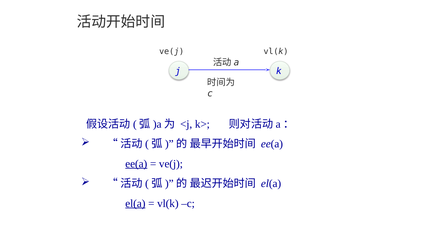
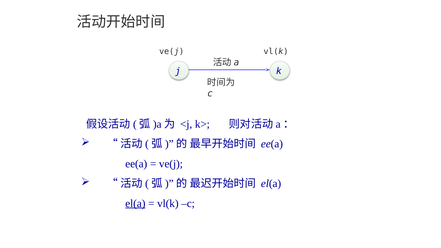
ee(a underline: present -> none (136, 164)
